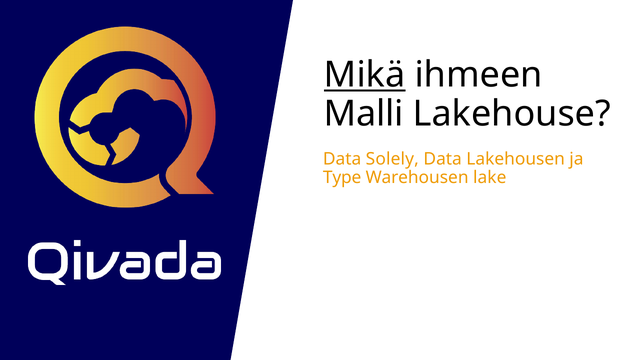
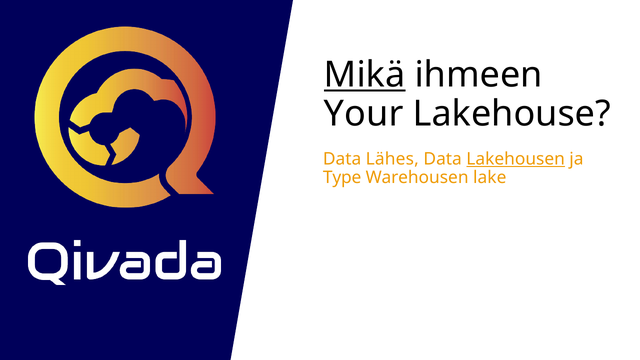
Malli: Malli -> Your (364, 114)
Solely: Solely -> Lähes (392, 159)
Lakehousen underline: none -> present (516, 159)
